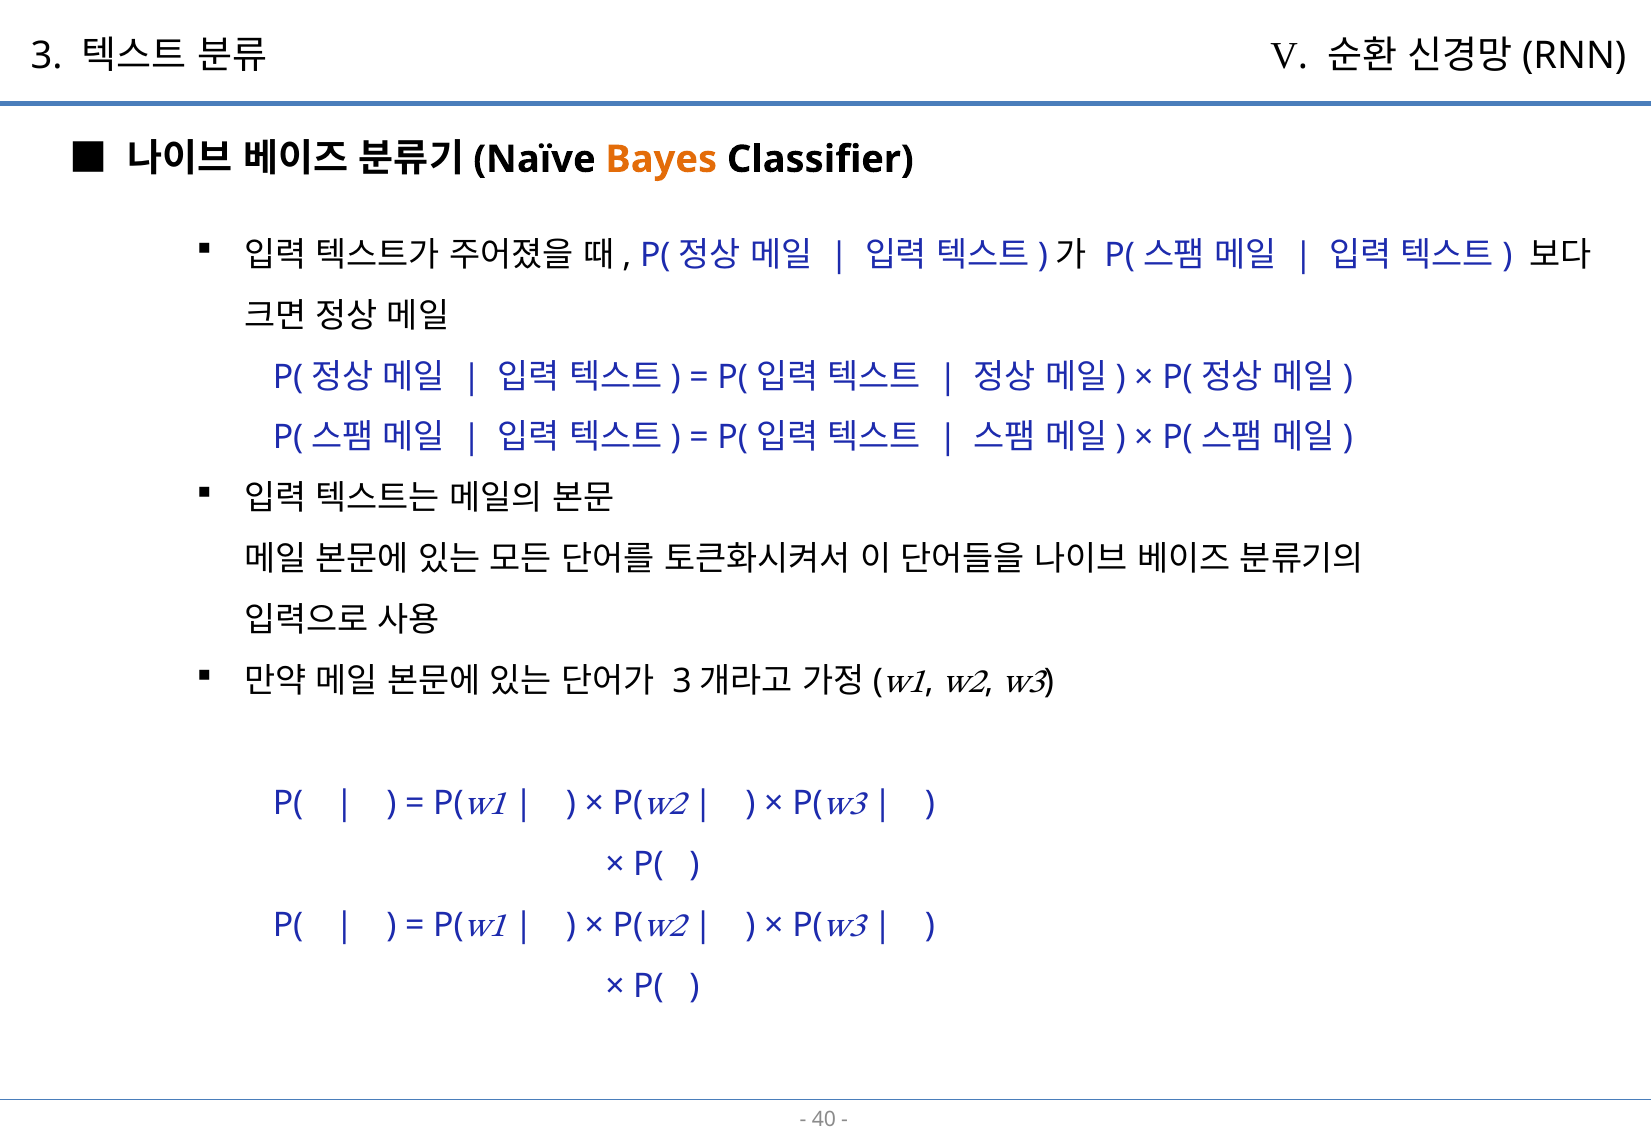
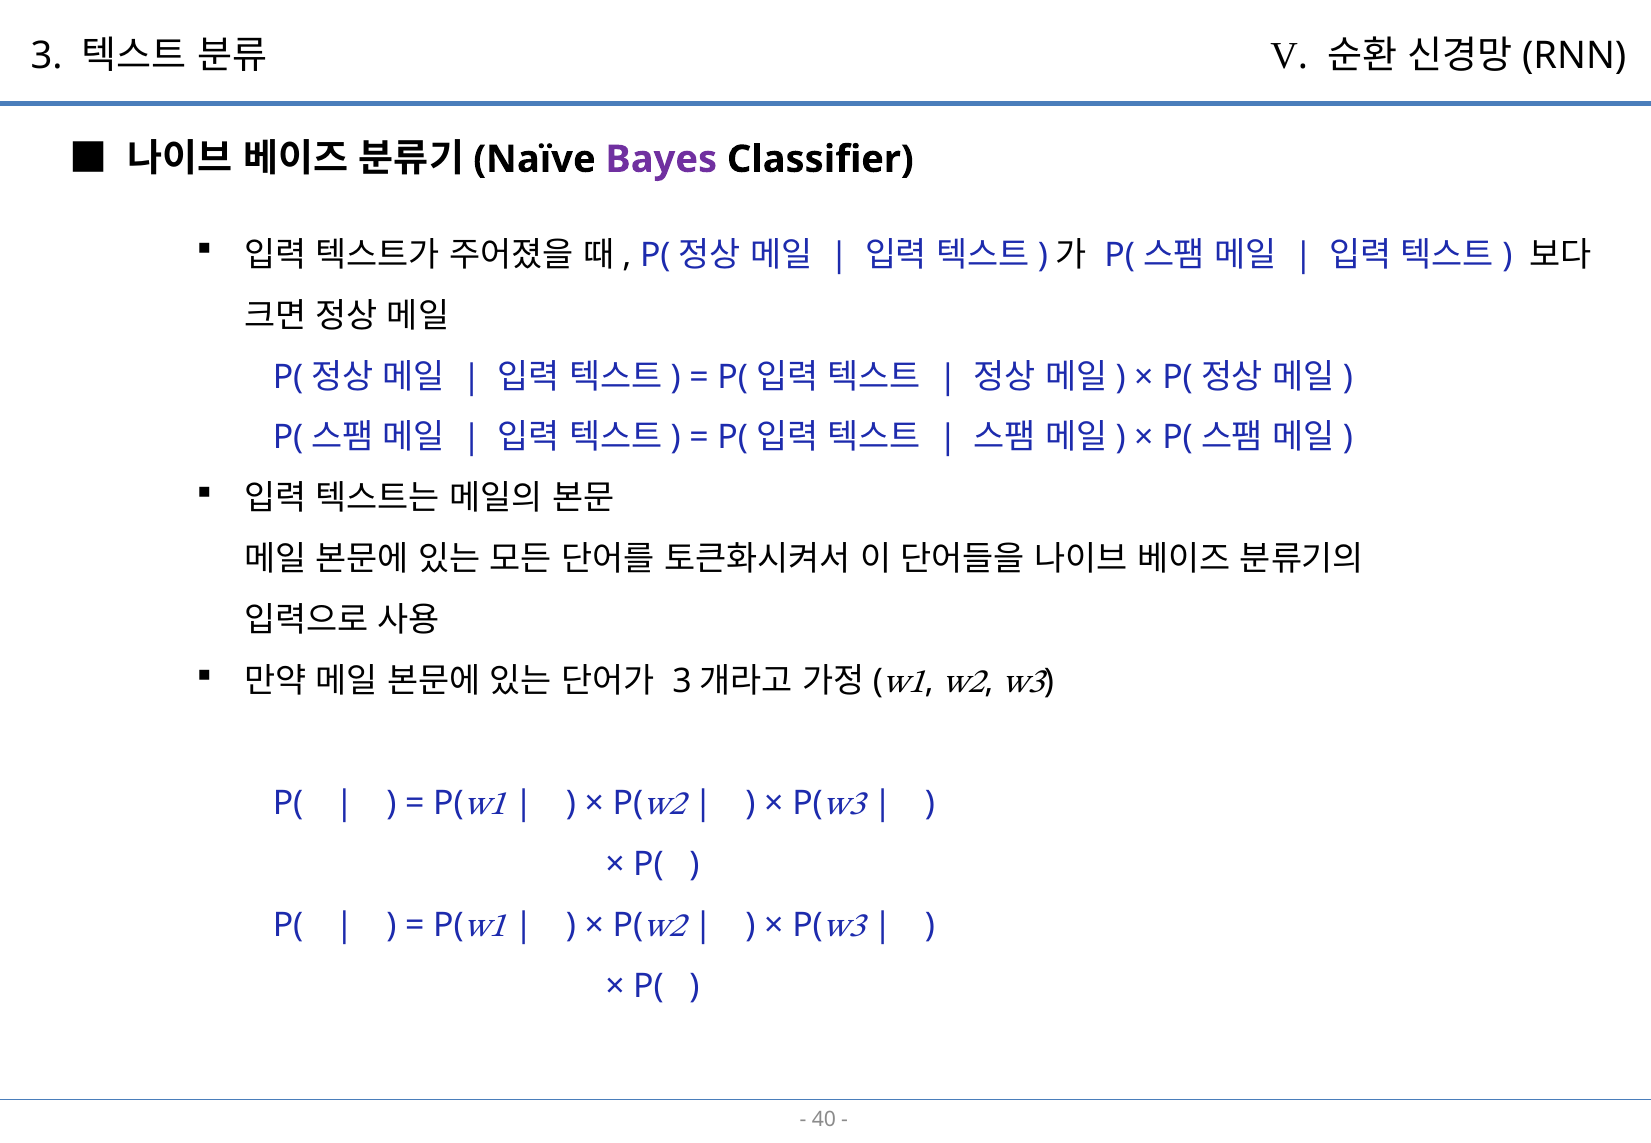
Bayes colour: orange -> purple (661, 159)
